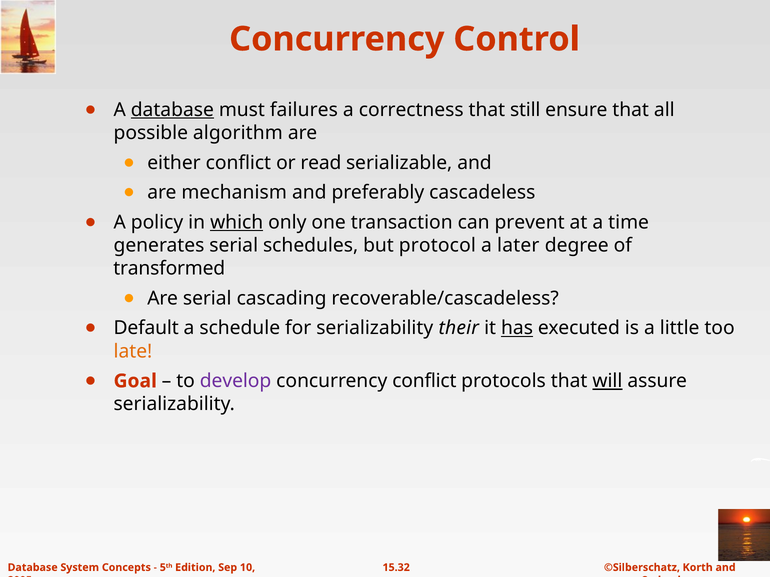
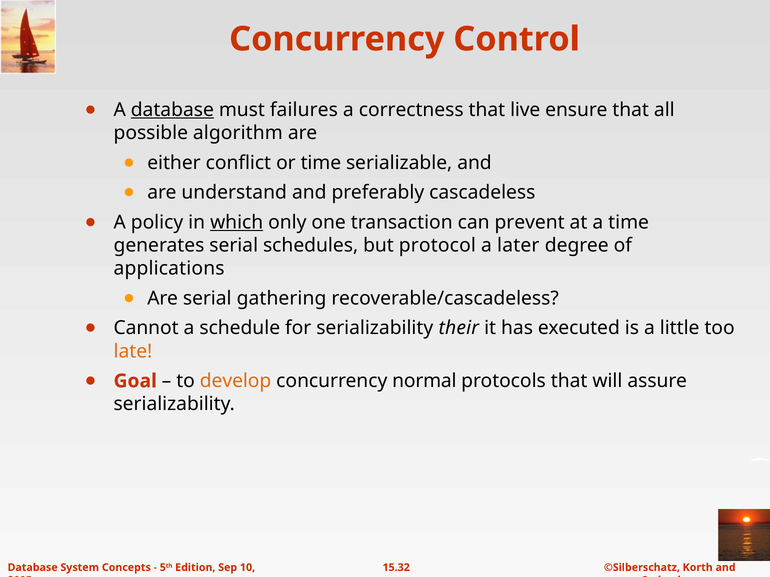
still: still -> live (525, 110)
or read: read -> time (321, 163)
mechanism: mechanism -> understand (234, 193)
transformed: transformed -> applications (169, 269)
cascading: cascading -> gathering (282, 299)
Default: Default -> Cannot (146, 328)
has underline: present -> none (517, 328)
develop colour: purple -> orange (236, 381)
concurrency conflict: conflict -> normal (424, 381)
will underline: present -> none (607, 381)
